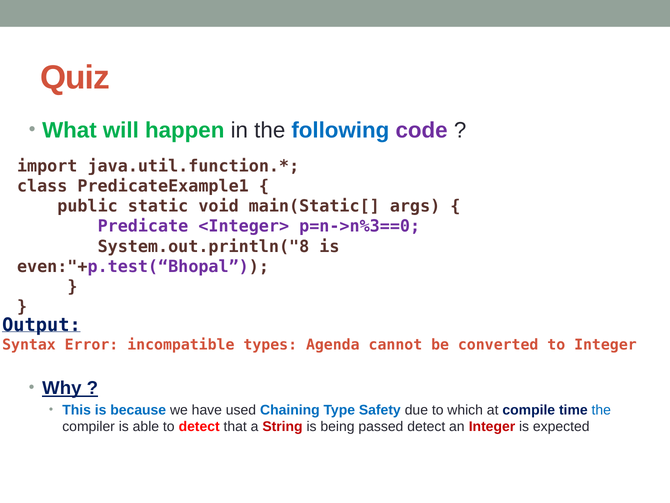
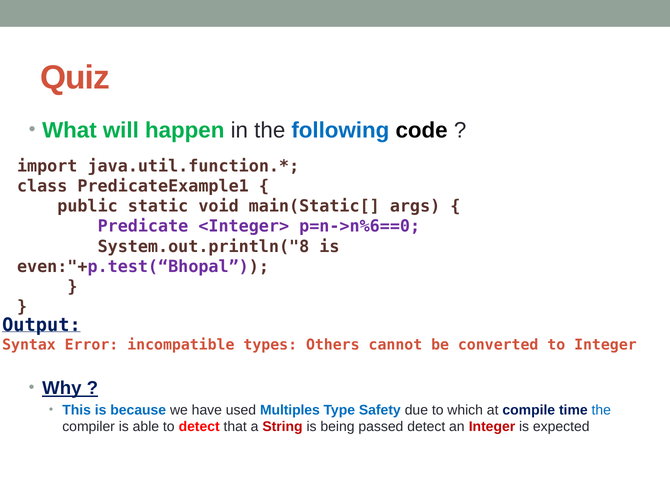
code colour: purple -> black (422, 130)
p=n->n%3==0: p=n->n%3==0 -> p=n->n%6==0 (360, 226)
Agenda: Agenda -> Others (333, 344)
Chaining: Chaining -> Multiples (290, 410)
